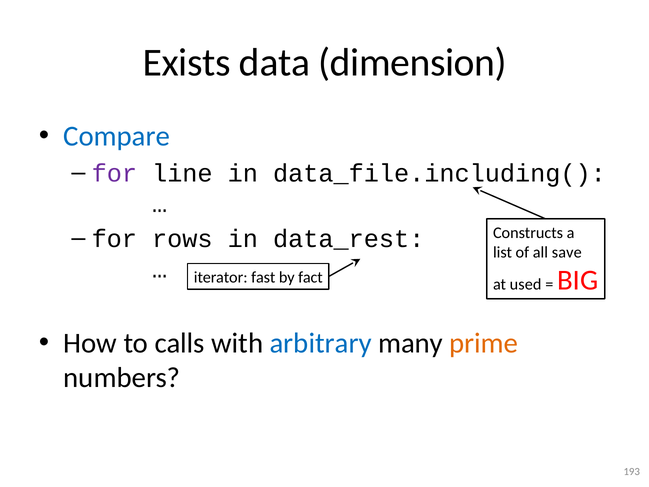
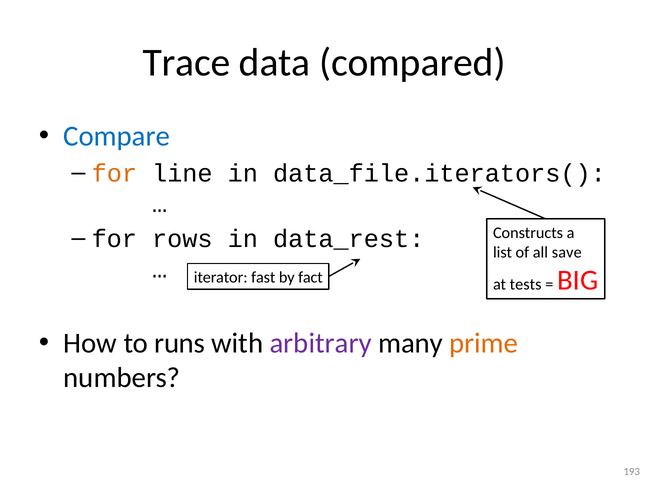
Exists: Exists -> Trace (187, 63)
dimension: dimension -> compared (412, 63)
for colour: purple -> orange (114, 173)
data_file.including(: data_file.including( -> data_file.iterators( (439, 173)
used: used -> tests (526, 284)
calls: calls -> runs (180, 343)
arbitrary colour: blue -> purple (321, 343)
